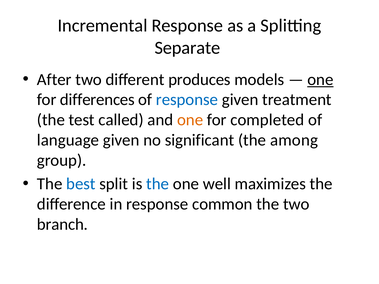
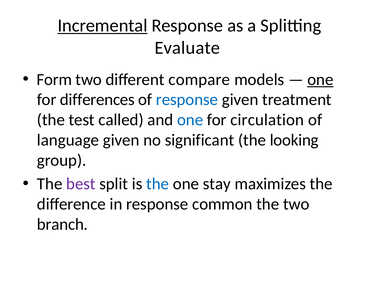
Incremental underline: none -> present (103, 26)
Separate: Separate -> Evaluate (187, 48)
After: After -> Form (54, 80)
produces: produces -> compare (199, 80)
one colour: orange -> blue (190, 120)
completed: completed -> circulation (267, 120)
among: among -> looking (294, 140)
best colour: blue -> purple (81, 184)
well: well -> stay (217, 184)
